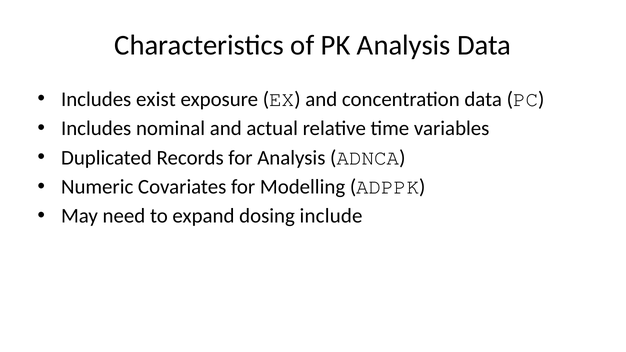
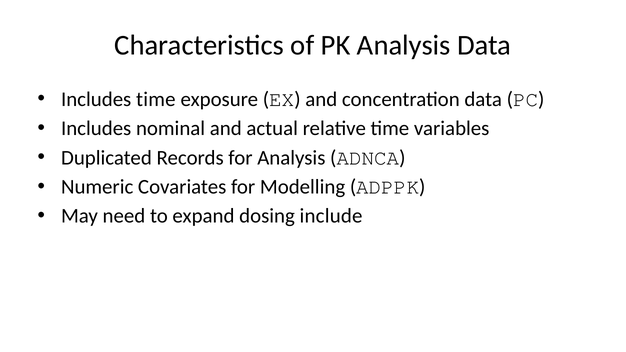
Includes exist: exist -> time (156, 99)
